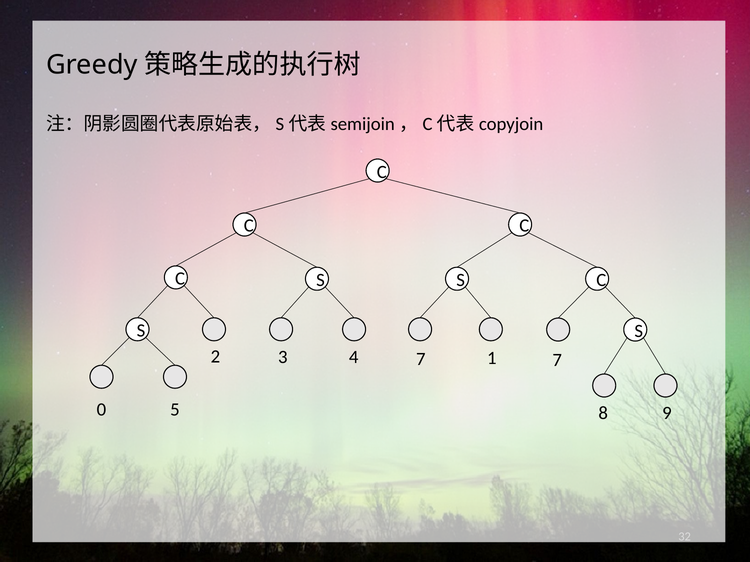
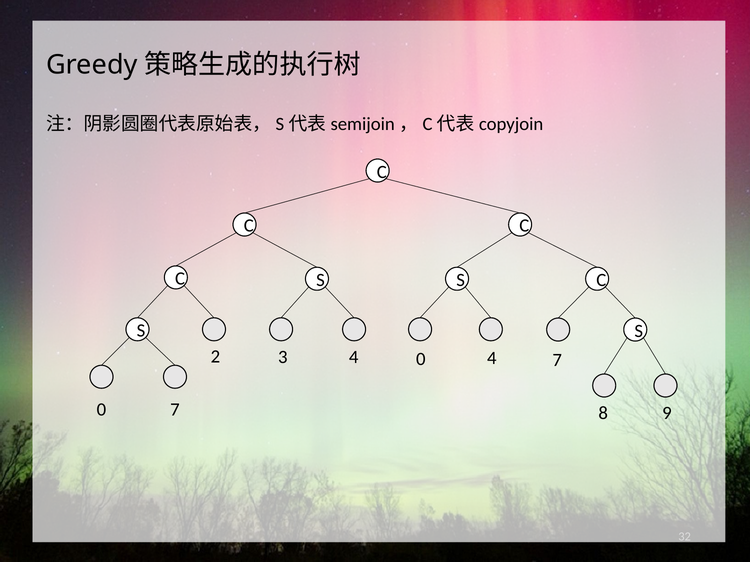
2 1: 1 -> 4 (492, 358)
4 7: 7 -> 0 (421, 359)
5: 5 -> 7 (175, 410)
